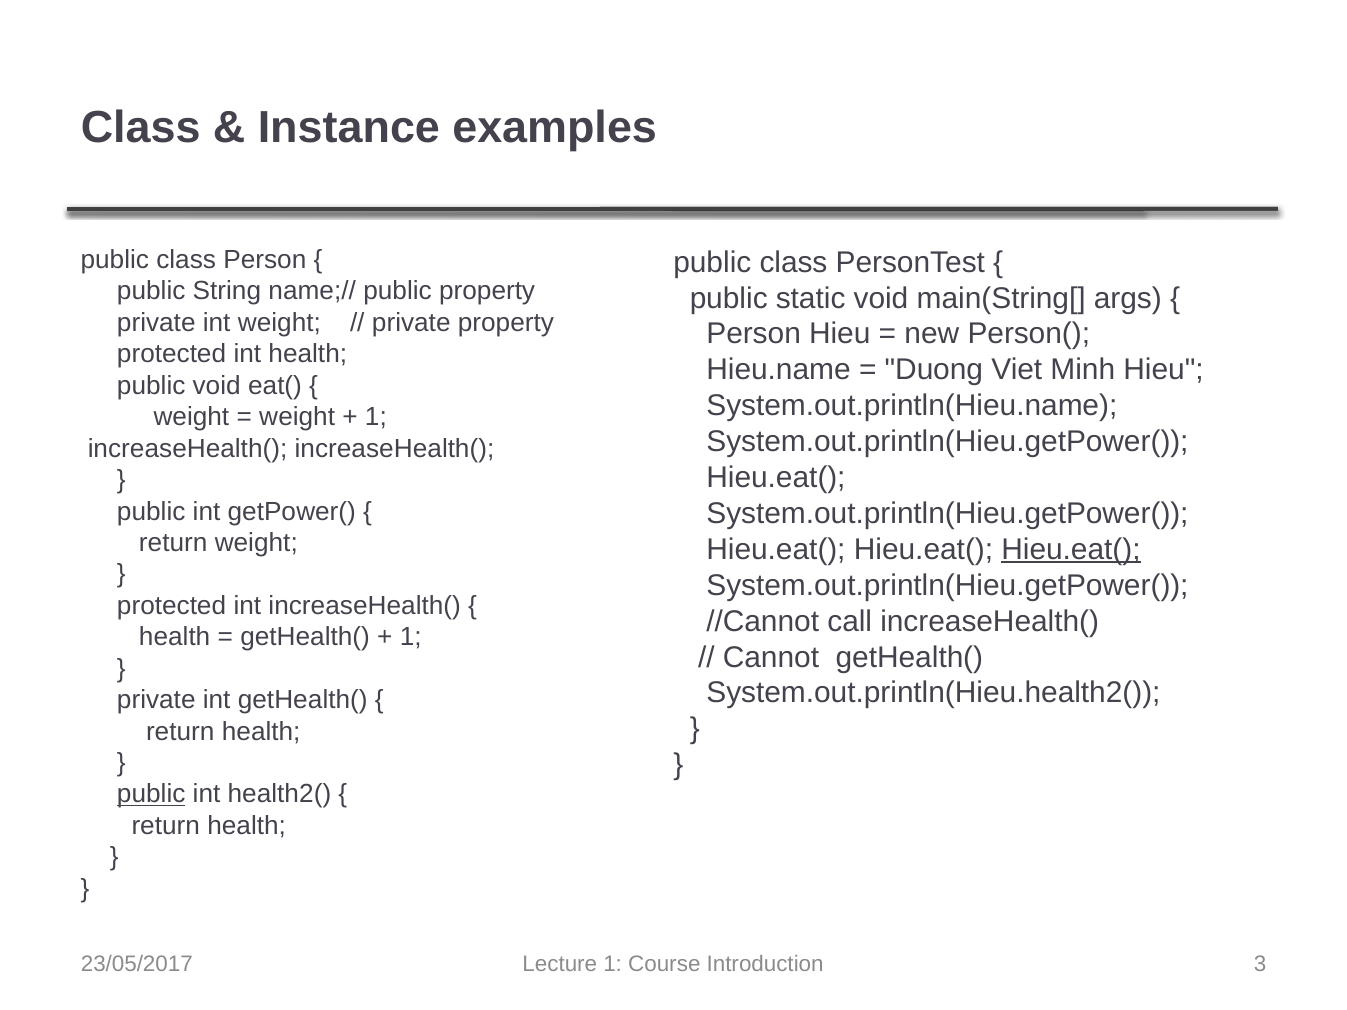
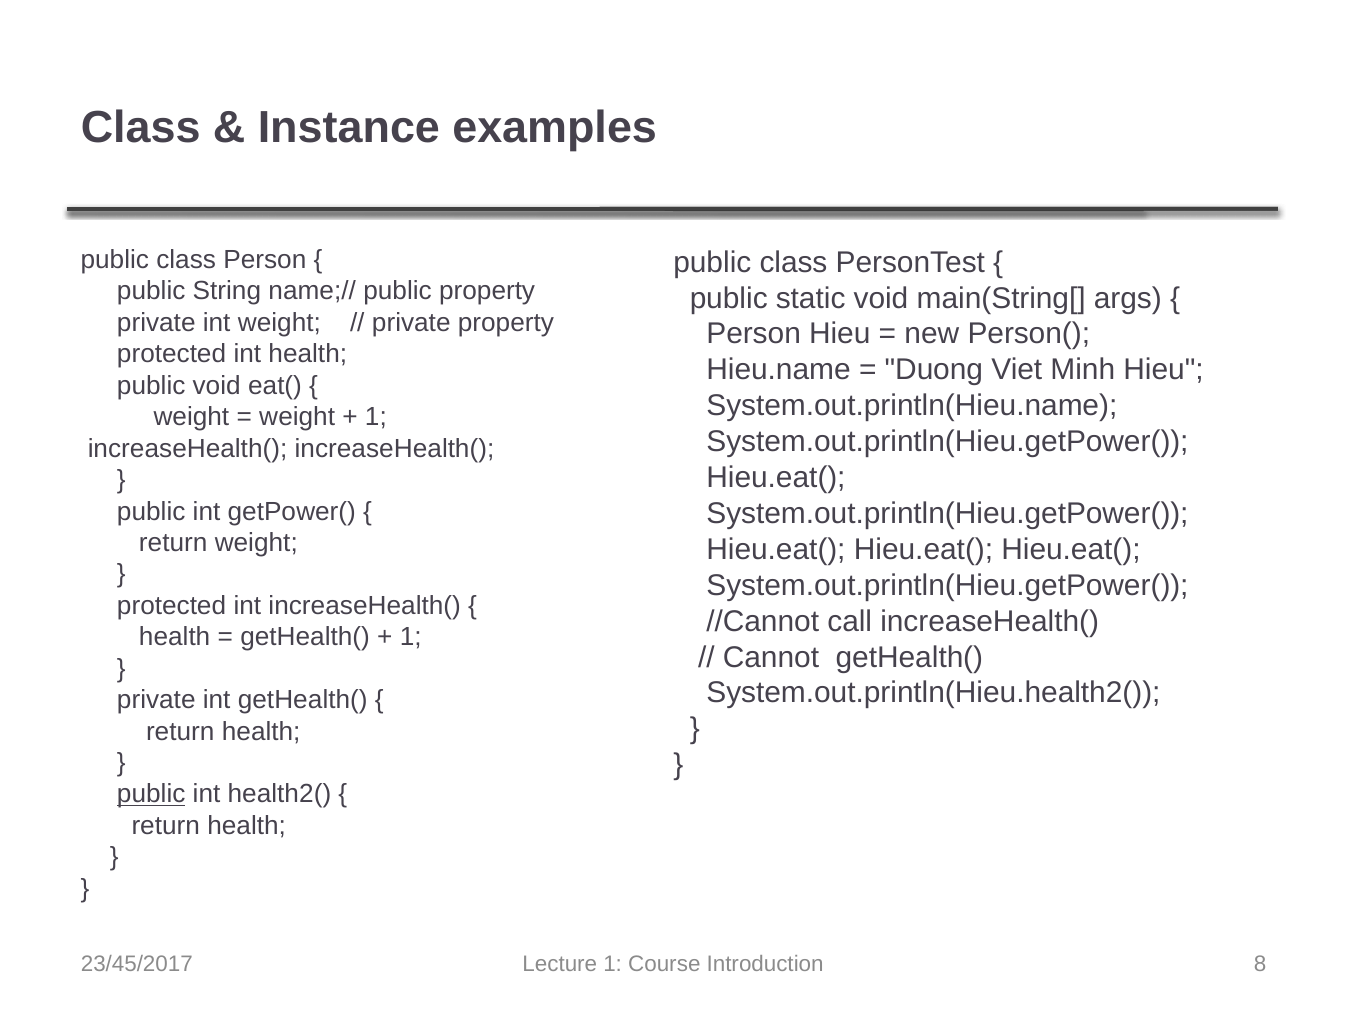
Hieu.eat( underline: present -> none (1071, 550)
23/05/2017: 23/05/2017 -> 23/45/2017 (137, 965)
3: 3 -> 8 (1260, 965)
